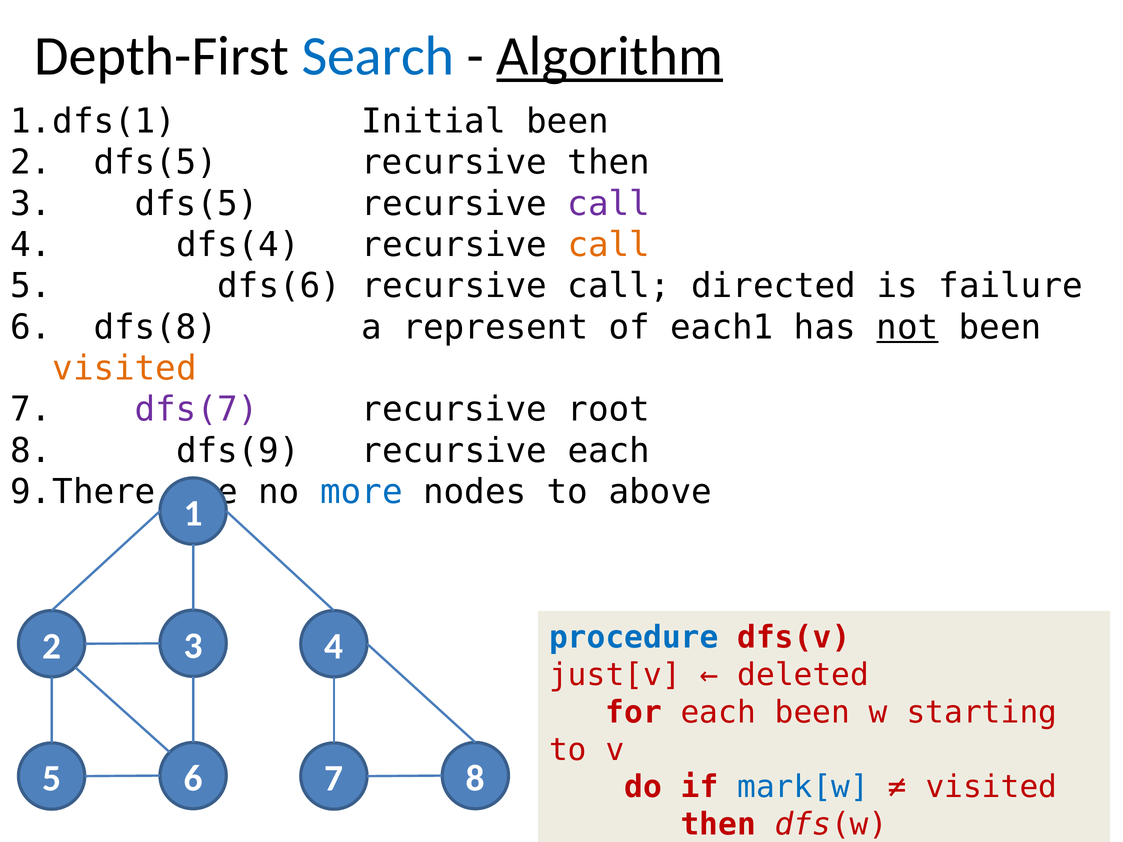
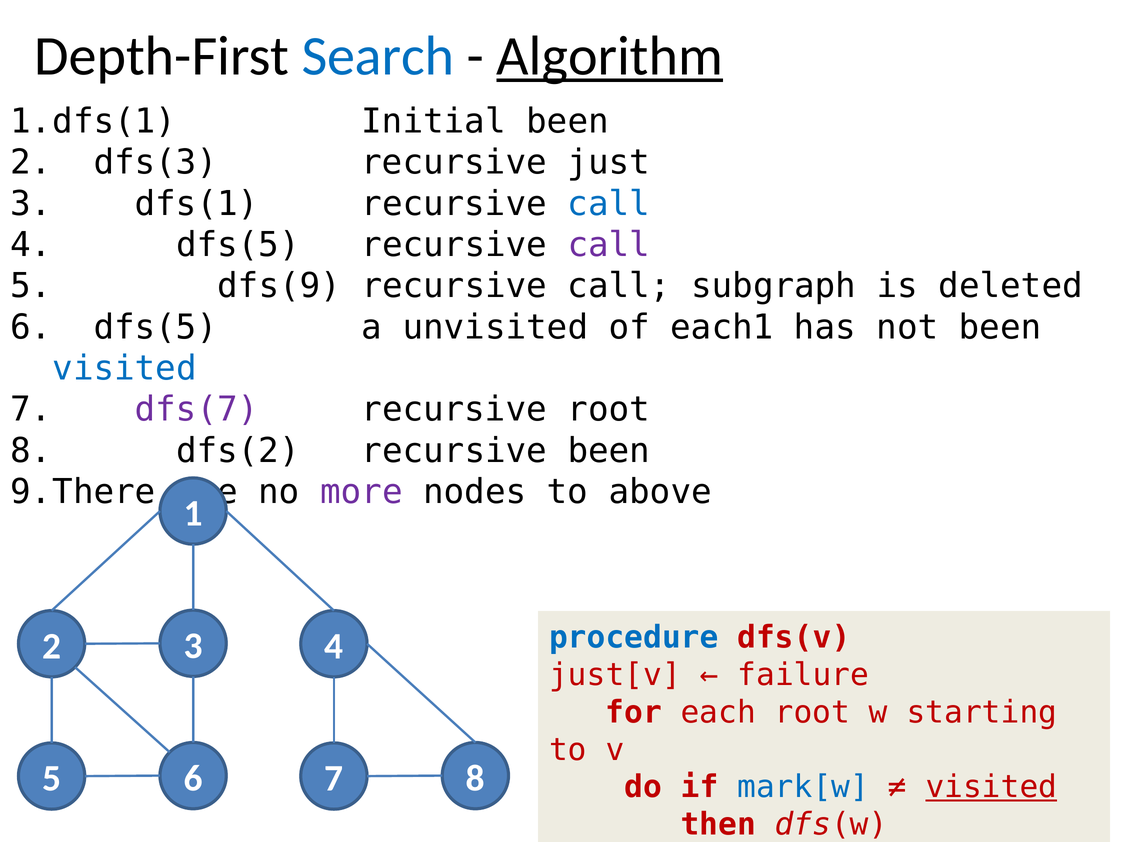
2 dfs(5: dfs(5 -> dfs(3 (155, 163)
recursive then: then -> just (609, 163)
3 dfs(5: dfs(5 -> dfs(1 (197, 204)
call colour: purple -> blue (609, 204)
4 dfs(4: dfs(4 -> dfs(5 (238, 245)
call colour: orange -> purple (609, 245)
dfs(6: dfs(6 -> dfs(9 (279, 286)
directed: directed -> subgraph (774, 286)
failure: failure -> deleted (1011, 286)
6 dfs(8: dfs(8 -> dfs(5 (155, 327)
represent: represent -> unvisited (495, 327)
not underline: present -> none (907, 327)
visited colour: orange -> blue (125, 369)
dfs(9: dfs(9 -> dfs(2 (238, 451)
recursive each: each -> been (609, 451)
more colour: blue -> purple (361, 492)
deleted: deleted -> failure (803, 675)
each been: been -> root (812, 712)
visited underline: none -> present (991, 787)
